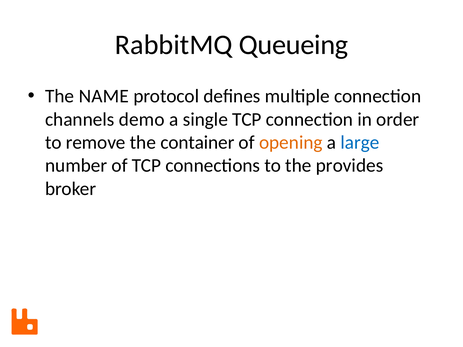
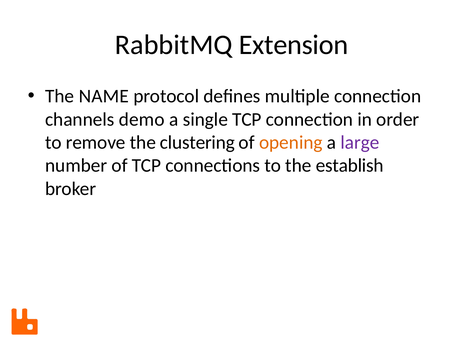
Queueing: Queueing -> Extension (294, 45)
container: container -> clustering (197, 143)
large colour: blue -> purple (360, 143)
provides: provides -> establish (350, 166)
